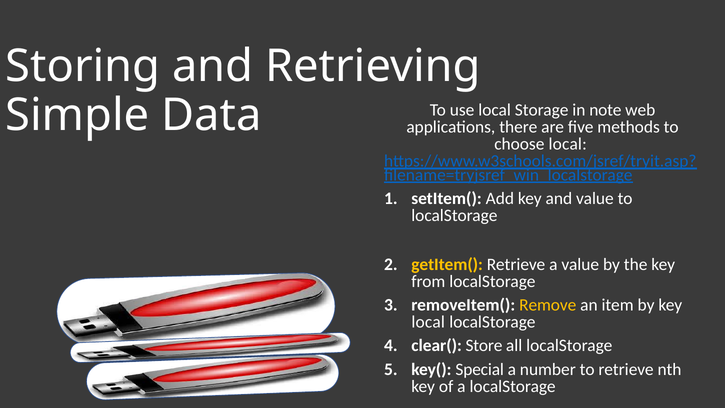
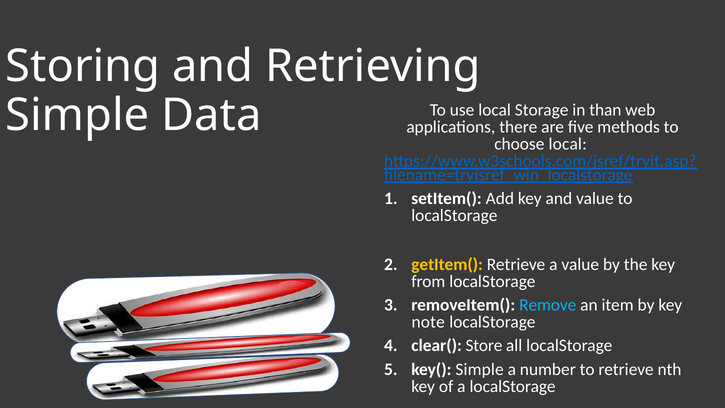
note: note -> than (605, 110)
Remove colour: yellow -> light blue (548, 305)
local: local -> note (428, 322)
key( Special: Special -> Simple (480, 369)
